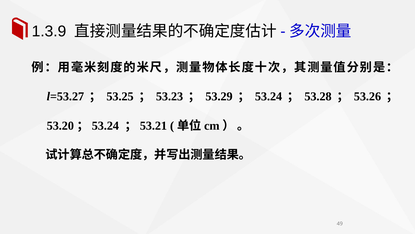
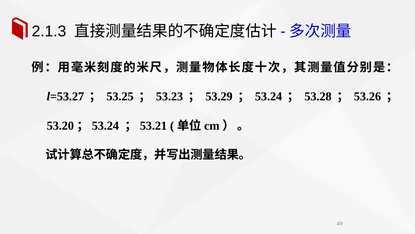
1.3.9: 1.3.9 -> 2.1.3 (49, 31)
